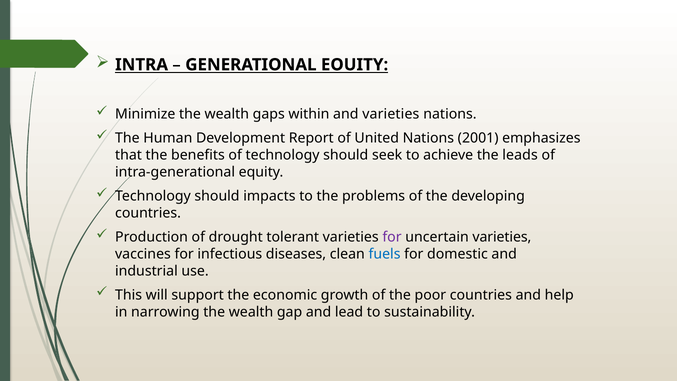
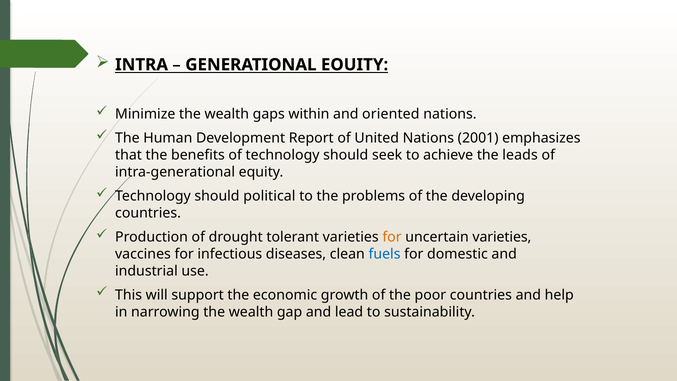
and varieties: varieties -> oriented (391, 114)
impacts: impacts -> political (269, 196)
for colour: purple -> orange (392, 237)
